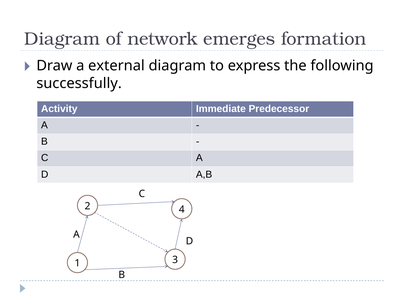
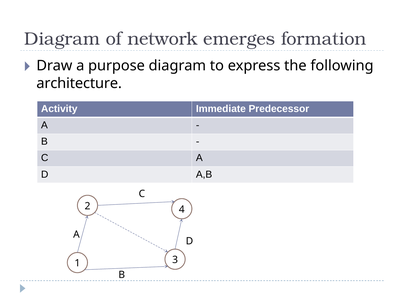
external: external -> purpose (116, 66)
successfully: successfully -> architecture (79, 83)
